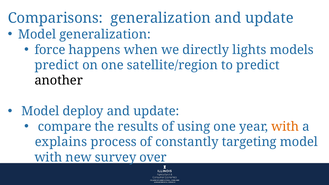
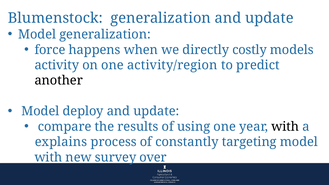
Comparisons: Comparisons -> Blumenstock (55, 18)
lights: lights -> costly (250, 50)
predict: predict -> activity (57, 65)
satellite/region: satellite/region -> activity/region (172, 65)
with colour: orange -> black (285, 127)
